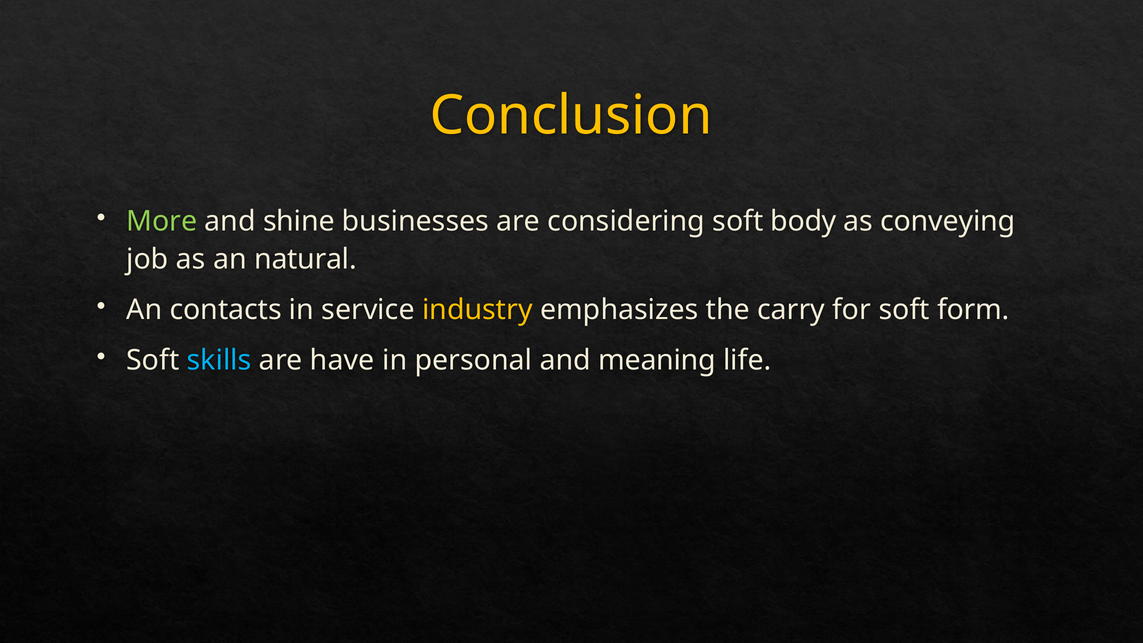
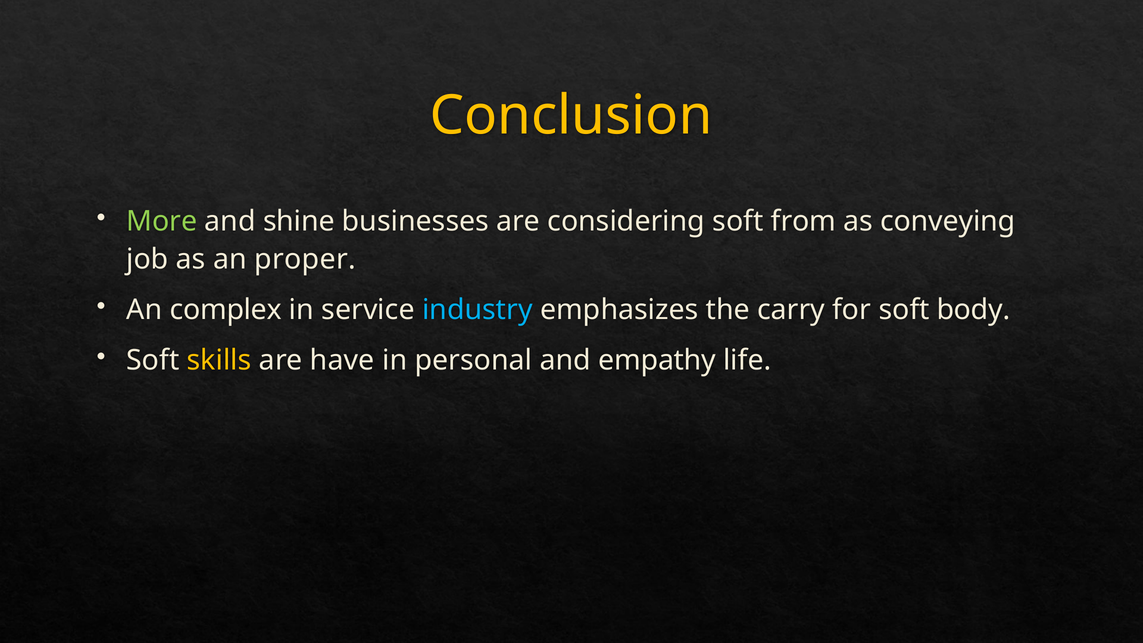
body: body -> from (803, 222)
natural: natural -> proper (305, 259)
contacts: contacts -> complex (226, 310)
industry colour: yellow -> light blue (477, 310)
form: form -> body (973, 310)
skills colour: light blue -> yellow (219, 360)
meaning: meaning -> empathy (657, 360)
